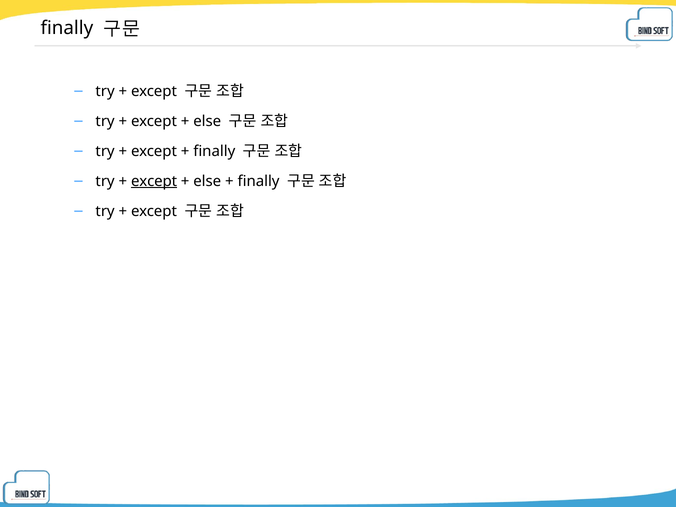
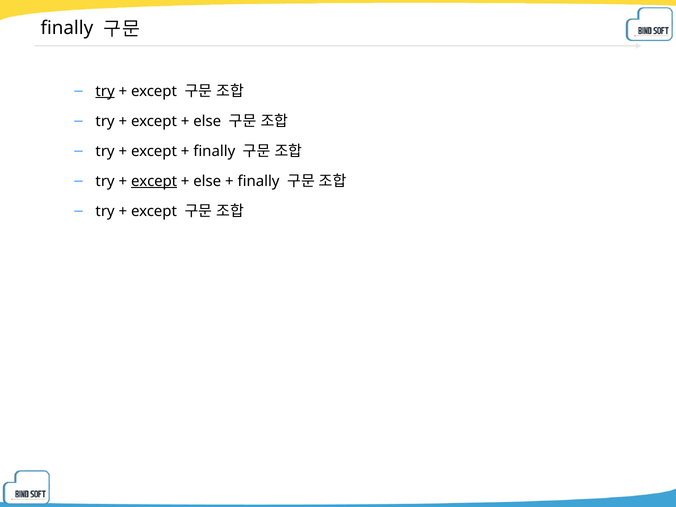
try underline: none -> present (105, 91)
